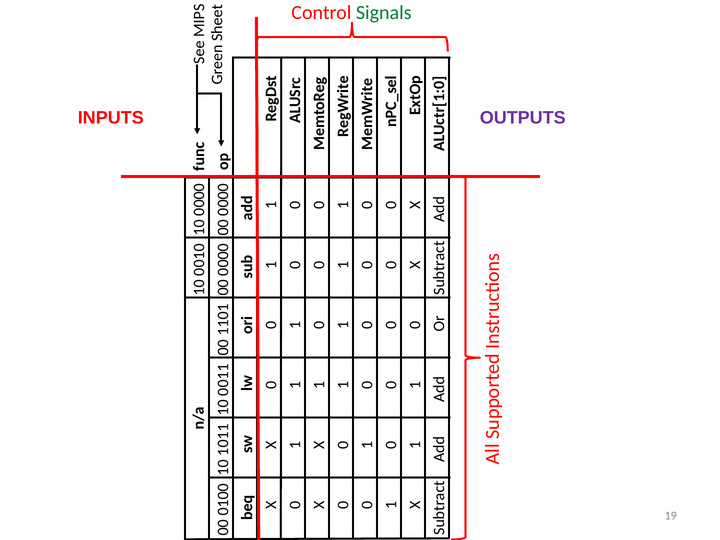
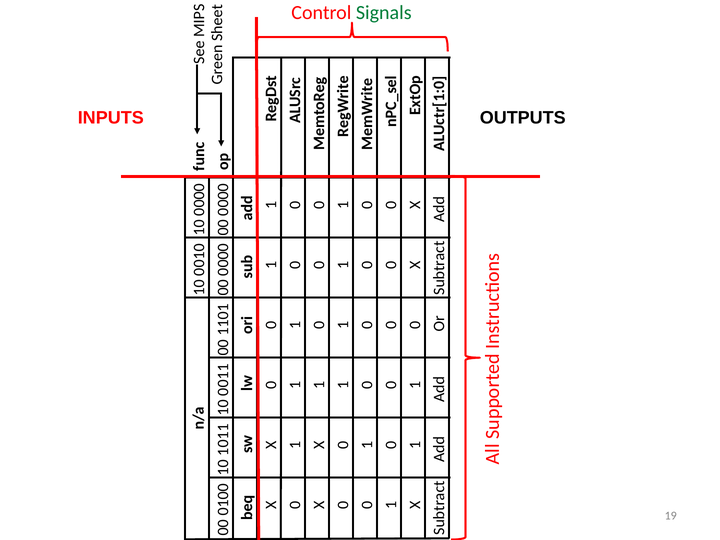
OUTPUTS colour: purple -> black (523, 118)
